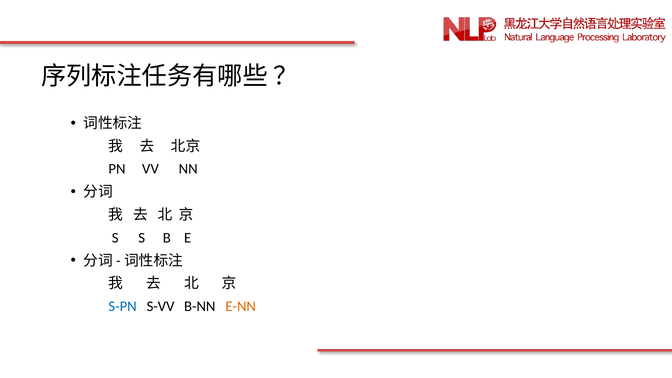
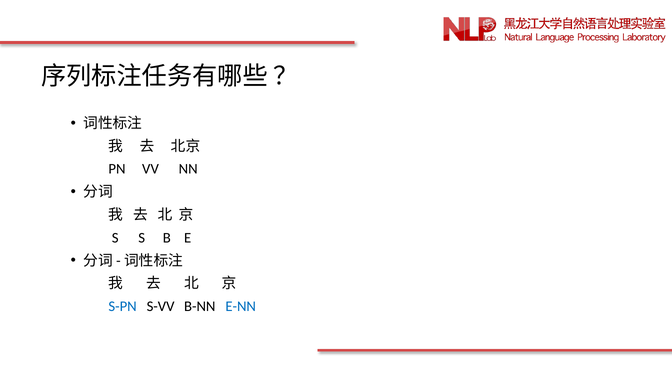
E-NN colour: orange -> blue (241, 306)
